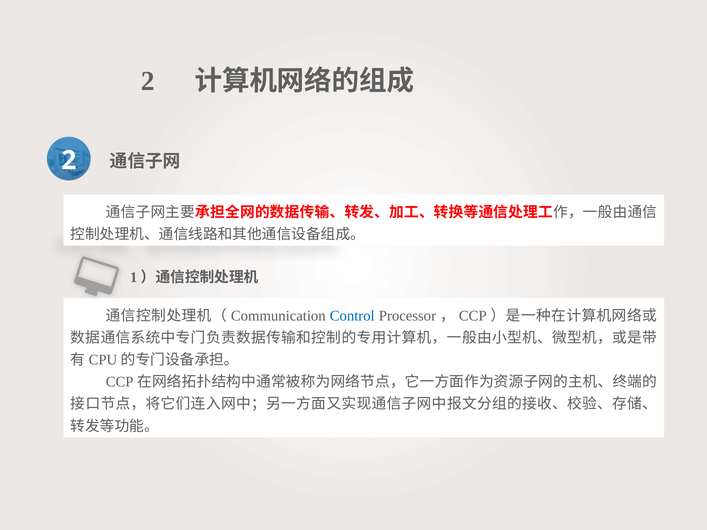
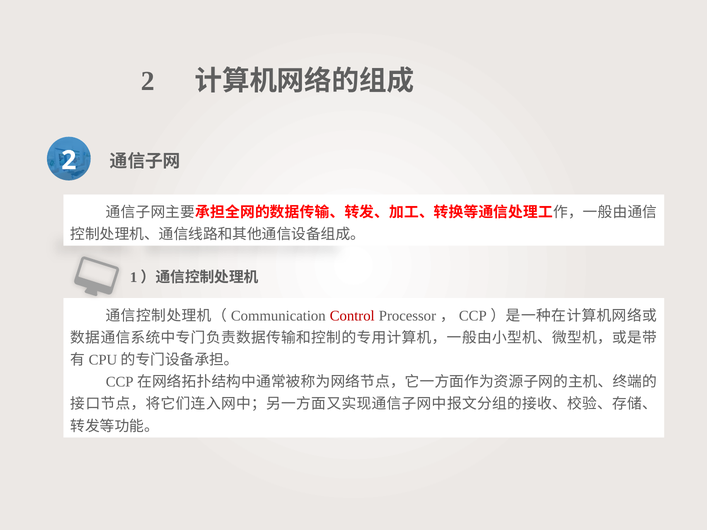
Control colour: blue -> red (352, 316)
